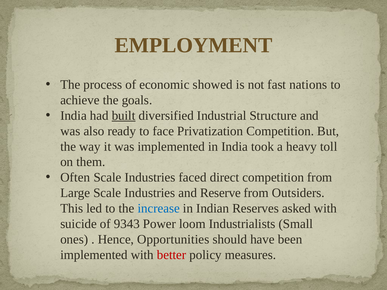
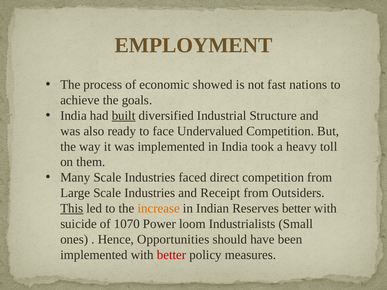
Privatization: Privatization -> Undervalued (210, 131)
Often: Often -> Many (75, 178)
Reserve: Reserve -> Receipt (220, 193)
This underline: none -> present (72, 209)
increase colour: blue -> orange (159, 209)
Reserves asked: asked -> better (296, 209)
9343: 9343 -> 1070 (127, 224)
